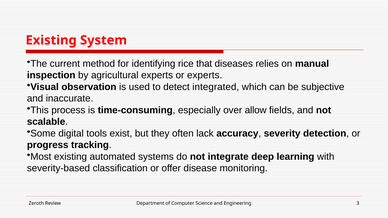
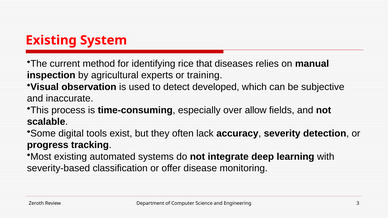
or experts: experts -> training (205, 75)
integrated: integrated -> developed (216, 87)
